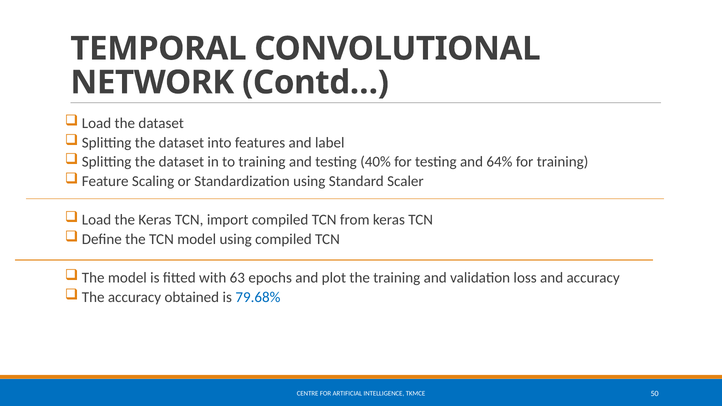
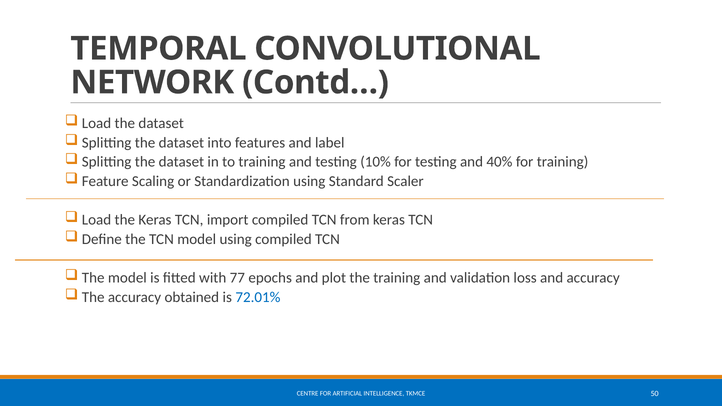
40%: 40% -> 10% (376, 162)
64%: 64% -> 40% (499, 162)
63: 63 -> 77 (237, 278)
79.68%: 79.68% -> 72.01% (258, 297)
